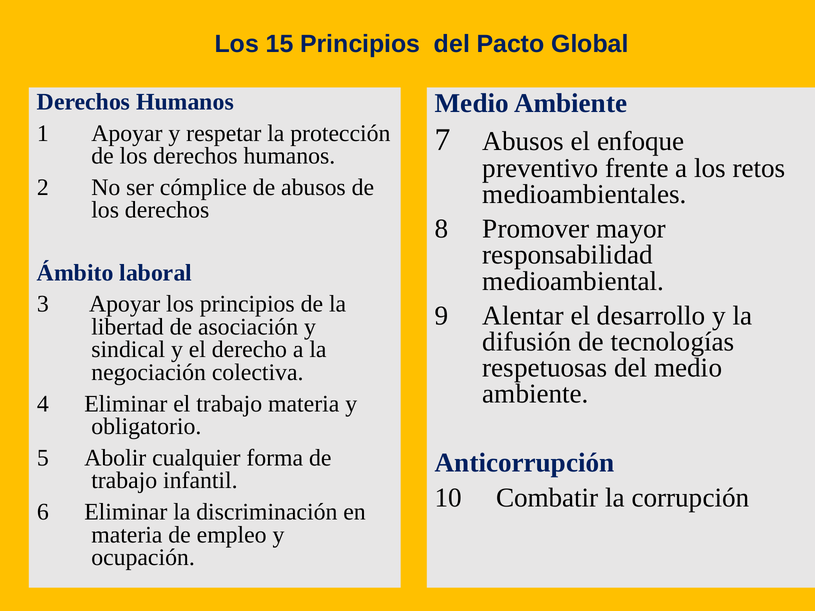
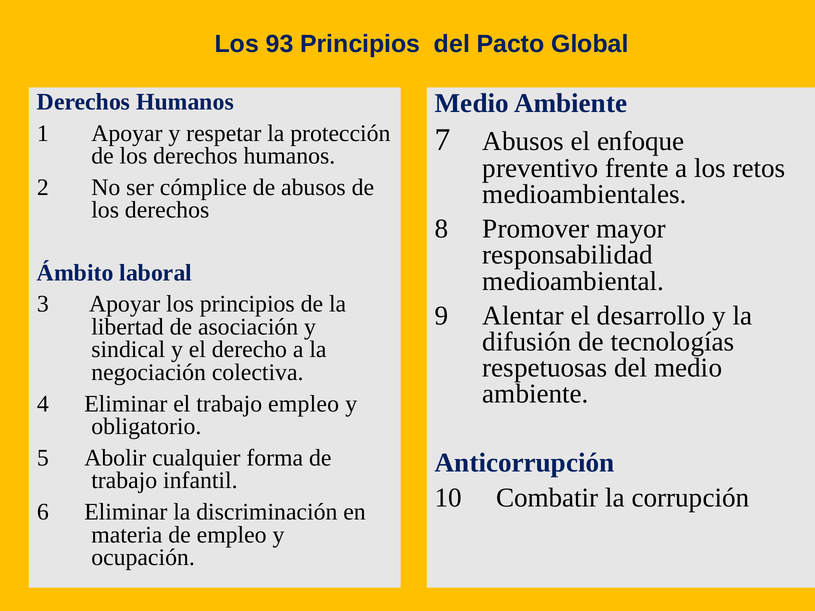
15: 15 -> 93 (280, 44)
trabajo materia: materia -> empleo (304, 404)
